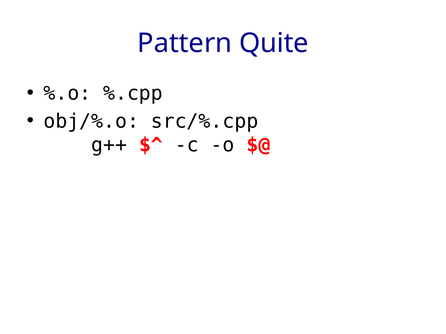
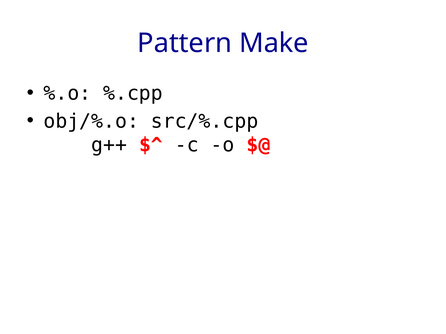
Quite: Quite -> Make (274, 43)
